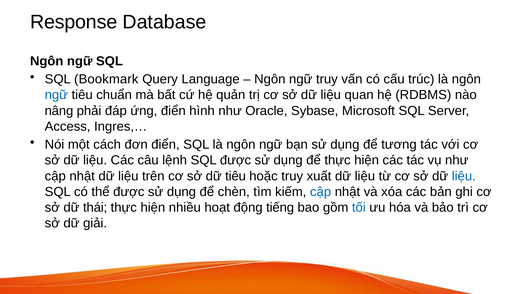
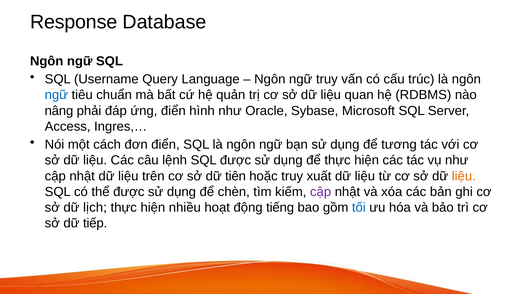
Bookmark: Bookmark -> Username (106, 79)
dữ tiêu: tiêu -> tiên (236, 176)
liệu colour: blue -> orange (464, 176)
cập colour: blue -> purple (321, 192)
thái: thái -> lịch (95, 208)
giải: giải -> tiếp (95, 223)
